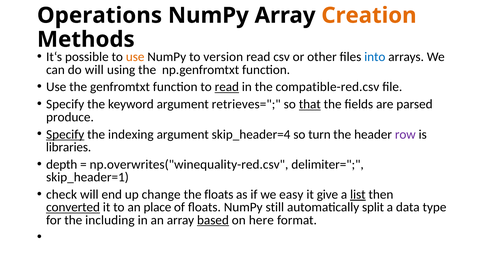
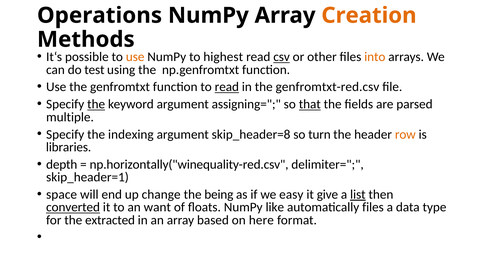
version: version -> highest (223, 57)
csv underline: none -> present (282, 57)
into colour: blue -> orange (375, 57)
do will: will -> test (94, 70)
compatible-red.csv: compatible-red.csv -> genfromtxt-red.csv (327, 87)
the underline: none -> present (96, 104)
retrieves=: retrieves= -> assigning= (246, 104)
produce: produce -> multiple (70, 117)
Specify underline: present -> none (65, 135)
skip_header=4: skip_header=4 -> skip_header=8 (251, 135)
row colour: purple -> orange (405, 135)
np.overwrites("winequality-red.csv: np.overwrites("winequality-red.csv -> np.horizontally("winequality-red.csv (189, 165)
check: check -> space (62, 195)
the floats: floats -> being (219, 195)
place: place -> want (157, 208)
still: still -> like (275, 208)
automatically split: split -> files (373, 208)
including: including -> extracted (110, 220)
based underline: present -> none (213, 220)
